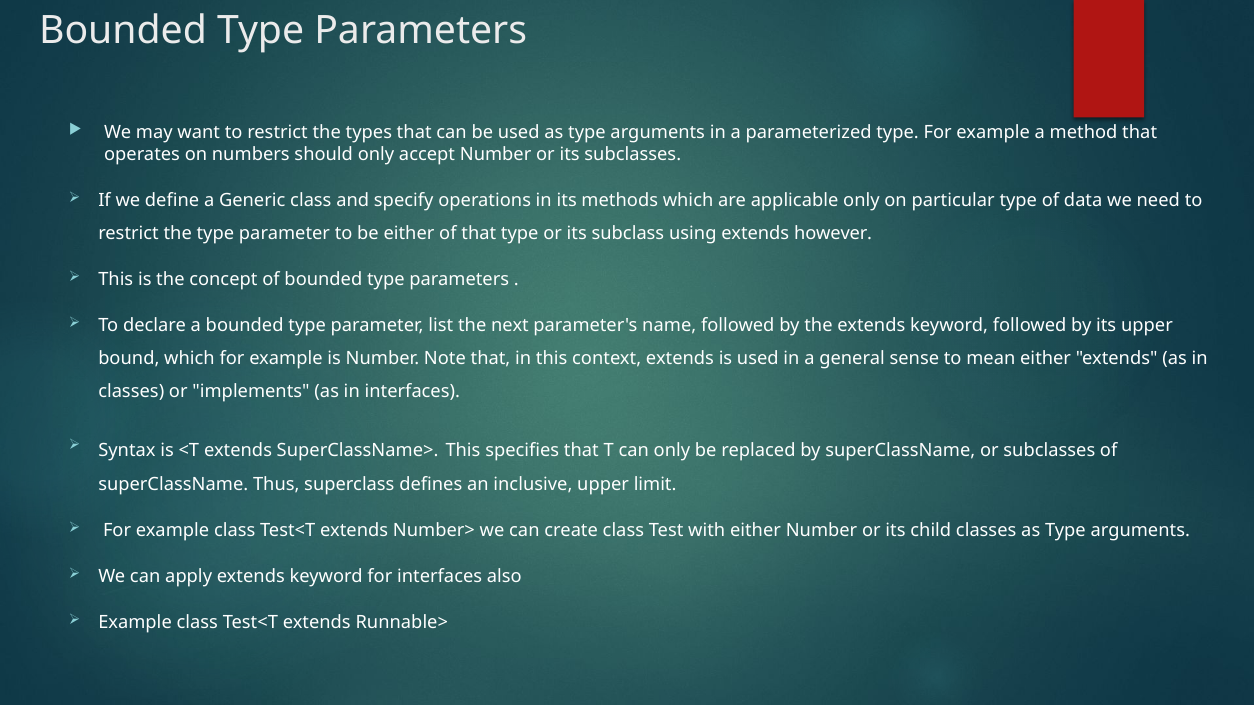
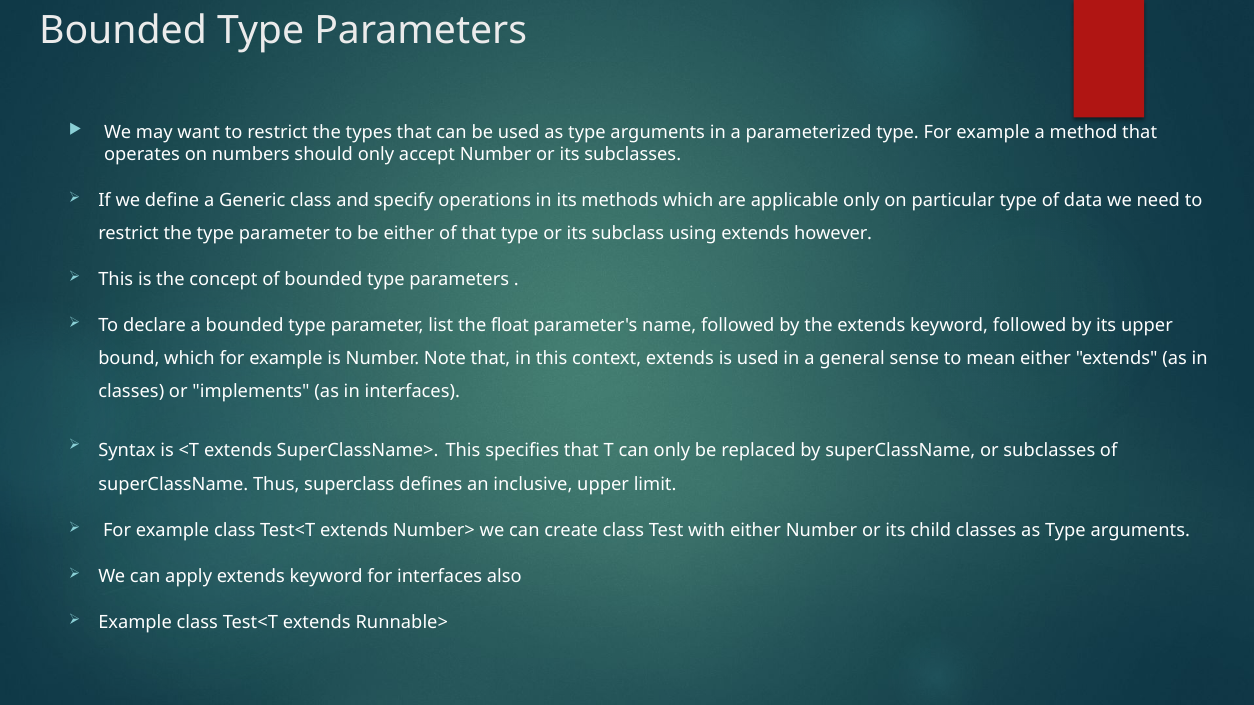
next: next -> float (510, 326)
